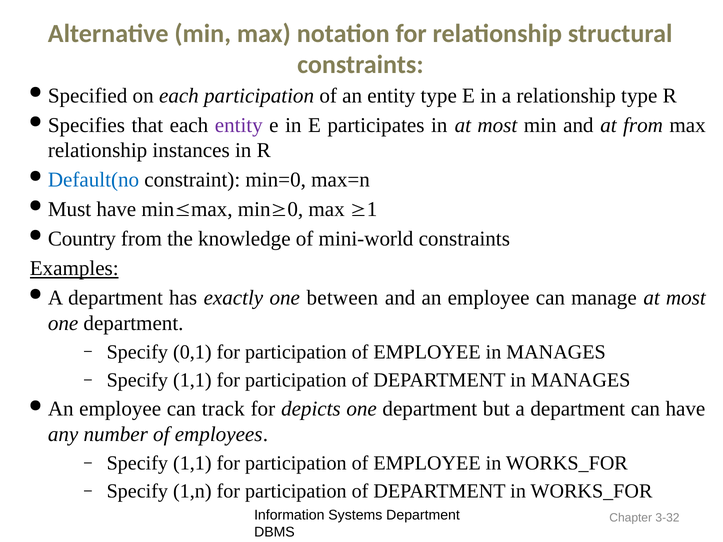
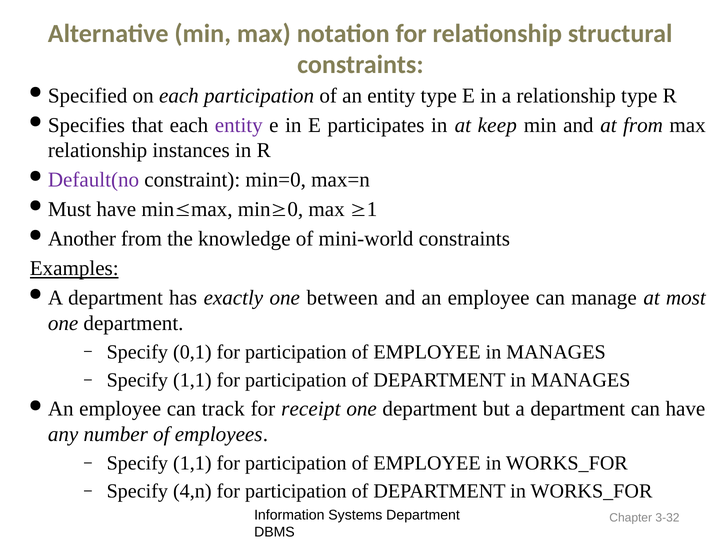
in at most: most -> keep (497, 125)
Default(no colour: blue -> purple (94, 180)
Country: Country -> Another (82, 239)
depicts: depicts -> receipt (311, 409)
1,n: 1,n -> 4,n (192, 491)
